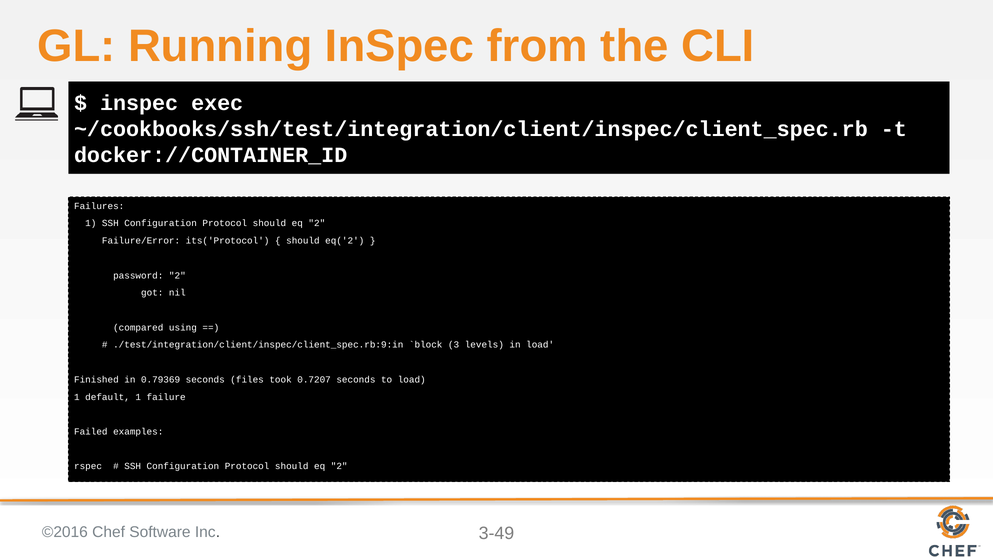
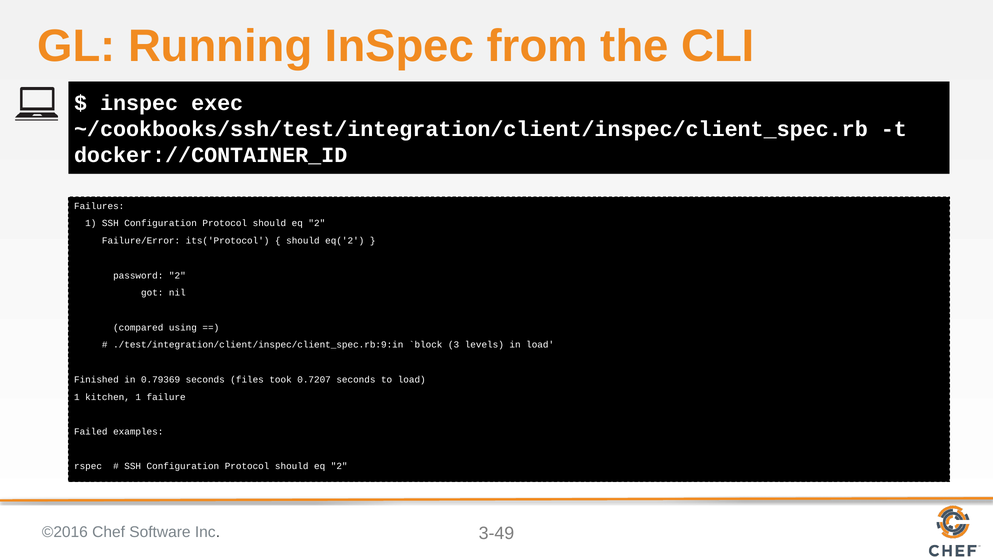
default: default -> kitchen (108, 397)
